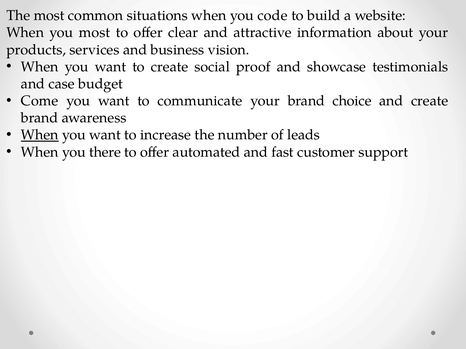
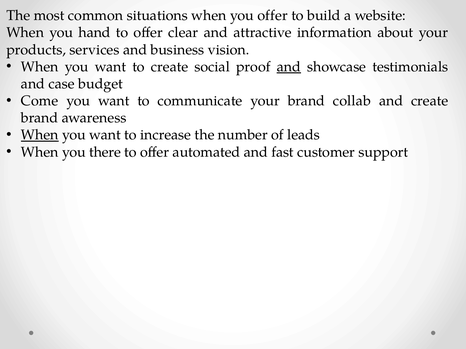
you code: code -> offer (273, 16)
you most: most -> hand (95, 33)
and underline: none -> present (289, 67)
choice: choice -> collab (352, 101)
